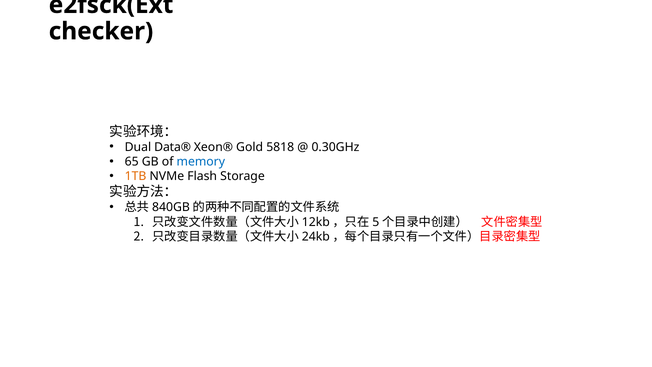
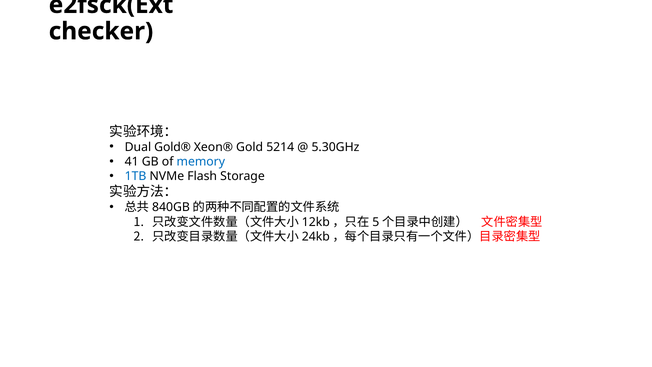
Data®: Data® -> Gold® (173, 147)
5818: 5818 -> 5214 (280, 147)
0.30GHz: 0.30GHz -> 5.30GHz (335, 147)
65: 65 -> 41 (132, 162)
1TB colour: orange -> blue (136, 176)
